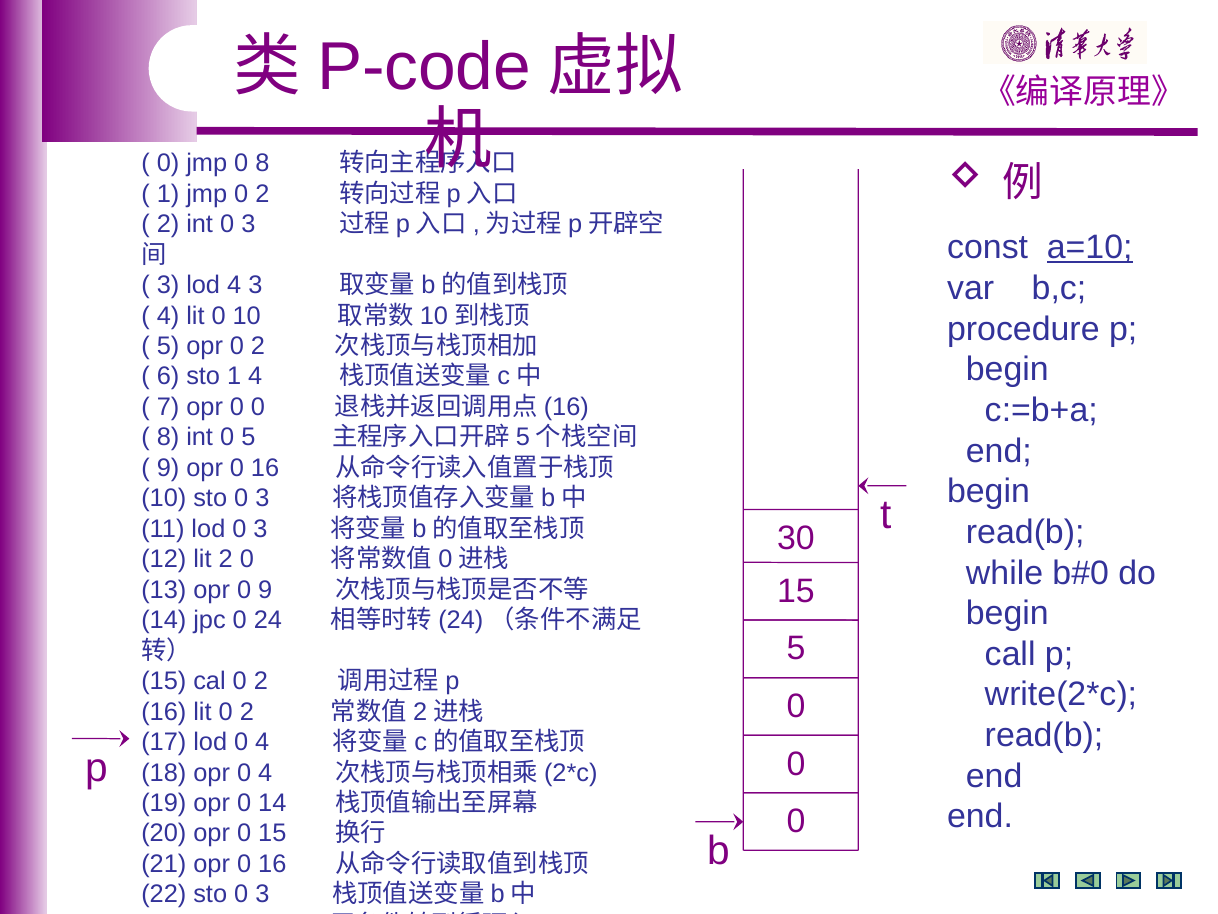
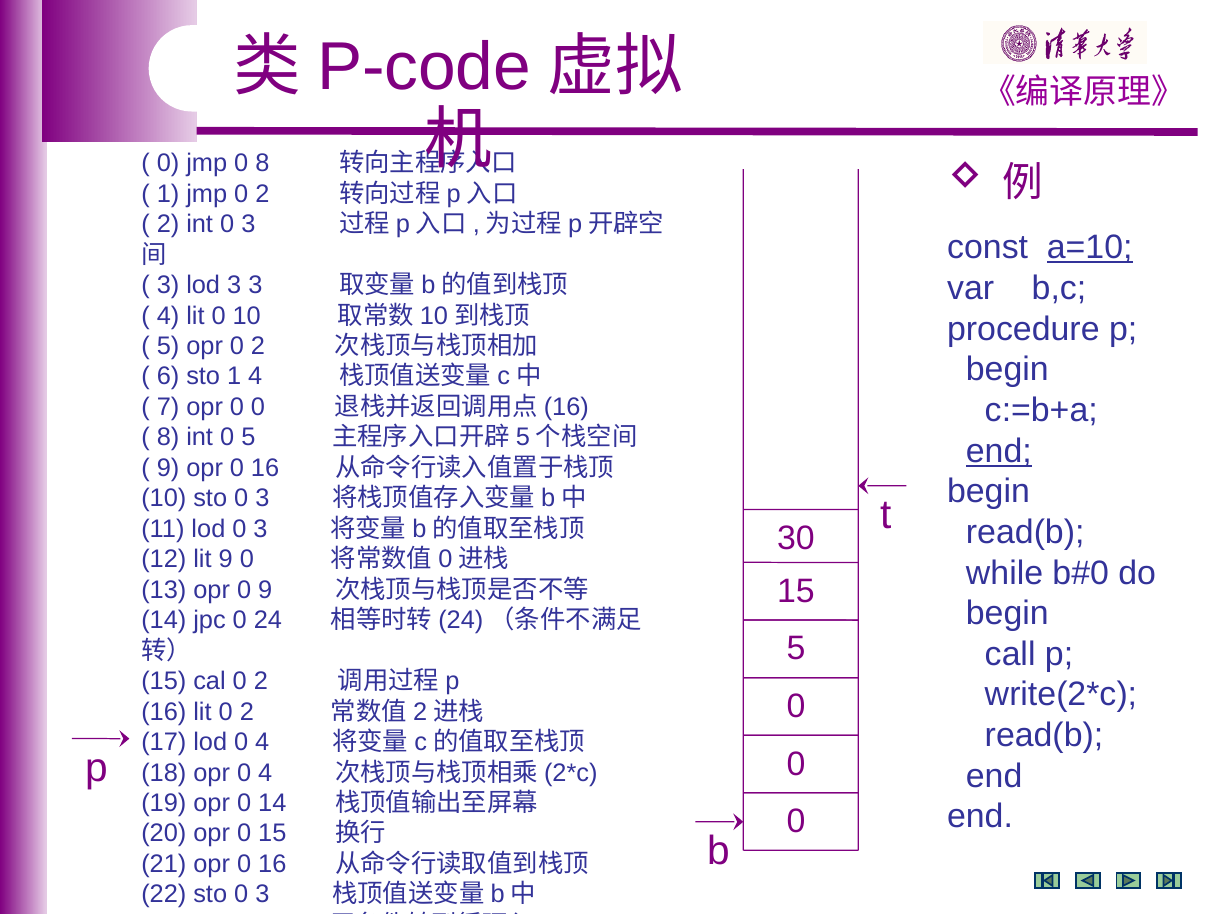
lod 4: 4 -> 3 (234, 285)
end underline: none -> present (999, 451)
lit 2: 2 -> 9 (226, 559)
